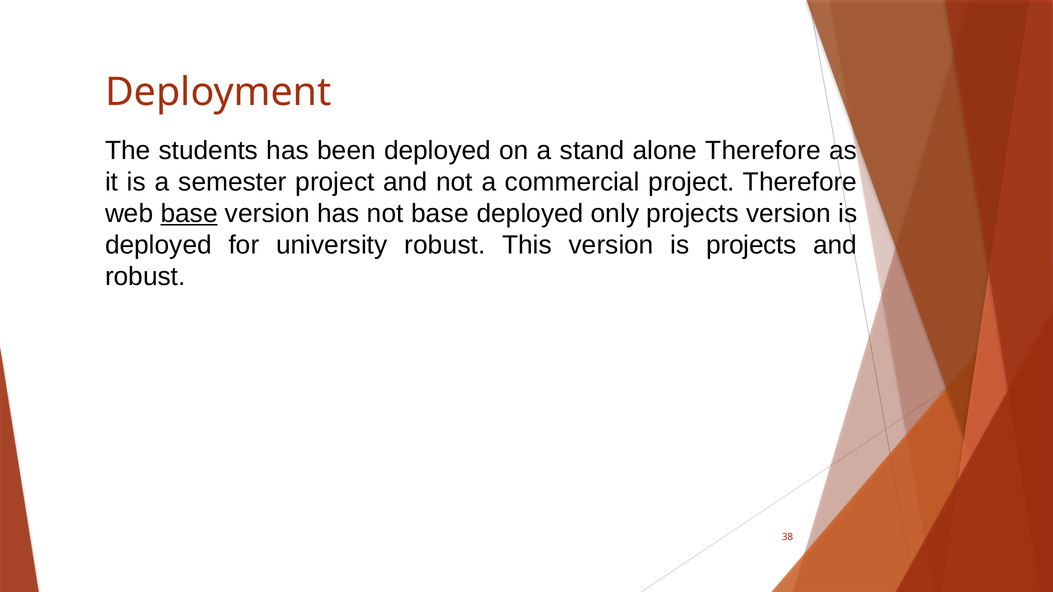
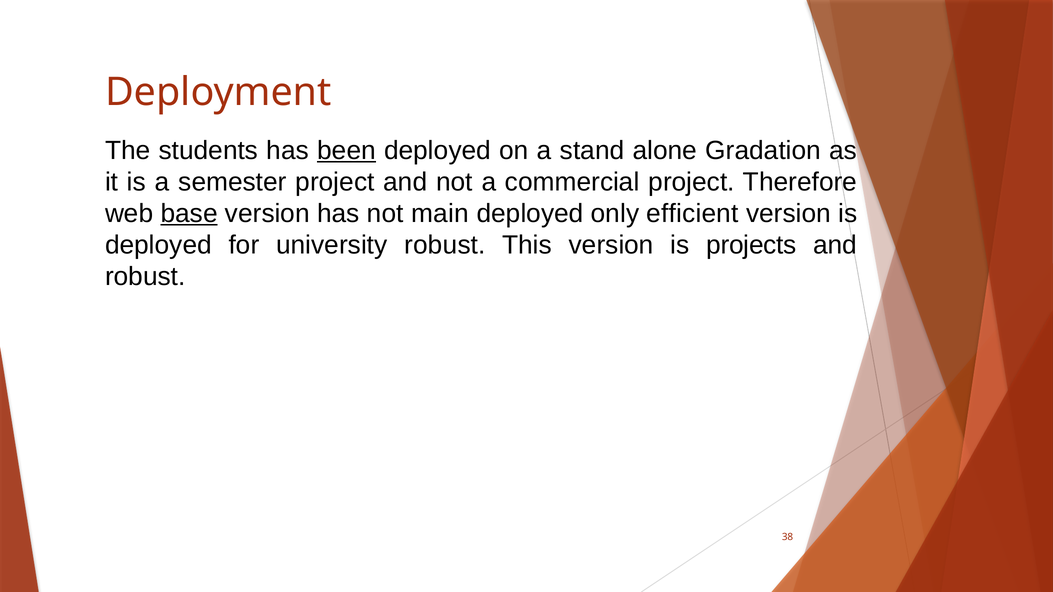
been underline: none -> present (347, 151)
alone Therefore: Therefore -> Gradation (763, 151)
not base: base -> main (440, 214)
only projects: projects -> efficient (693, 214)
